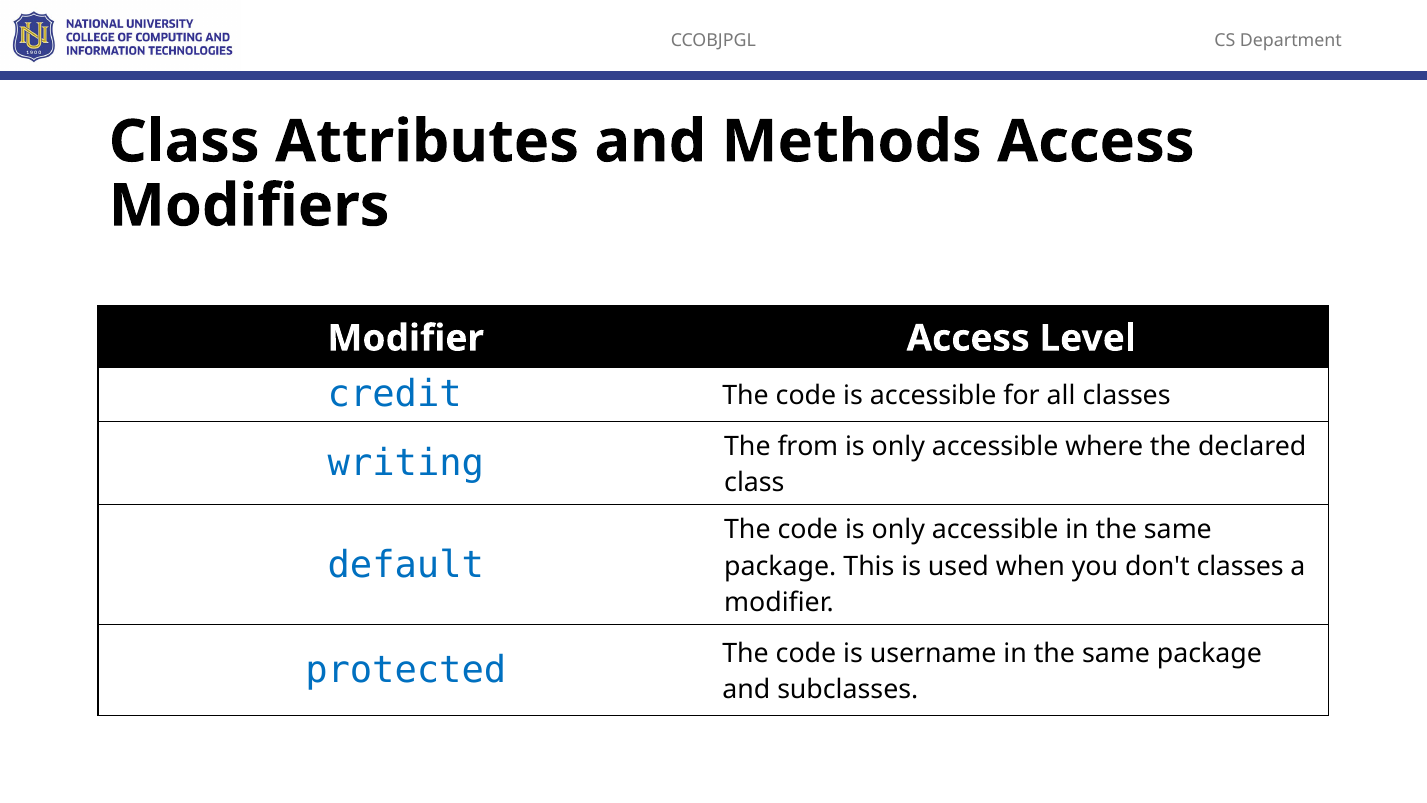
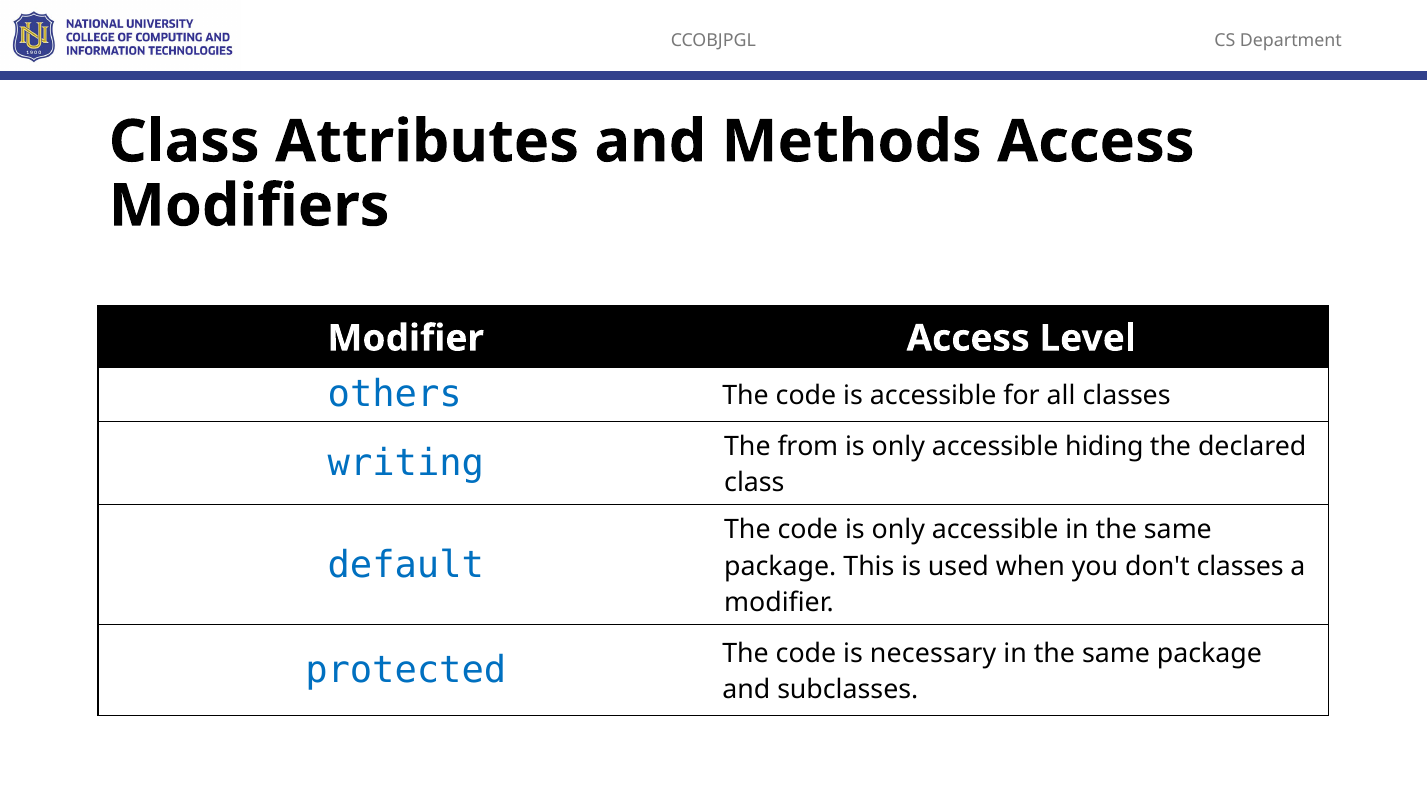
credit: credit -> others (395, 394)
where: where -> hiding (1104, 446)
username: username -> necessary (933, 653)
